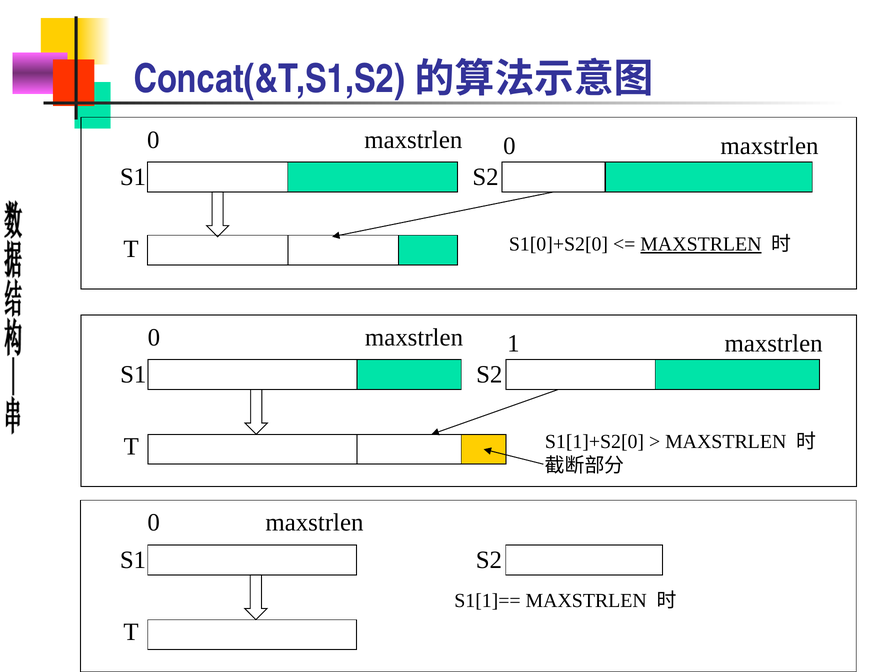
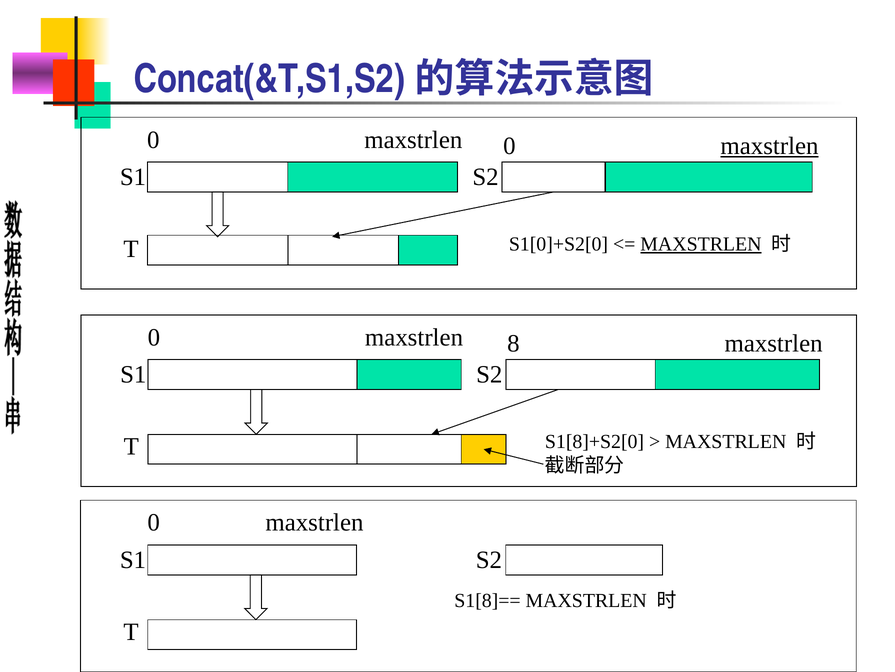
maxstrlen underline: none -> present (770, 146)
1: 1 -> 8 (513, 343)
S1[1]+S2[0: S1[1]+S2[0 -> S1[8]+S2[0 (595, 441)
S1[1]==: S1[1]== -> S1[8]== (488, 600)
